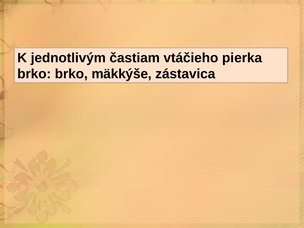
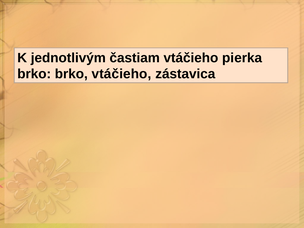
brko mäkkýše: mäkkýše -> vtáčieho (121, 74)
